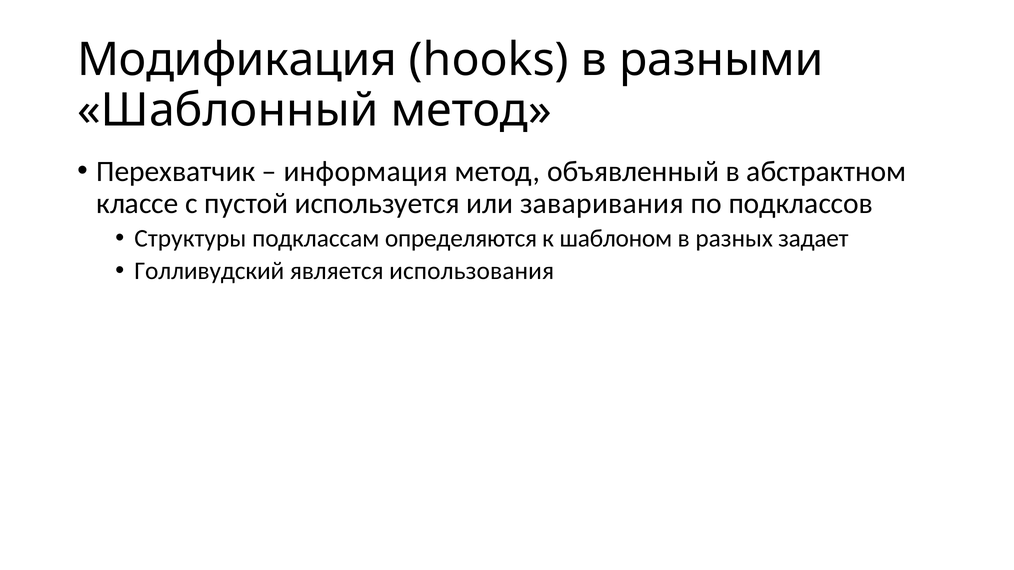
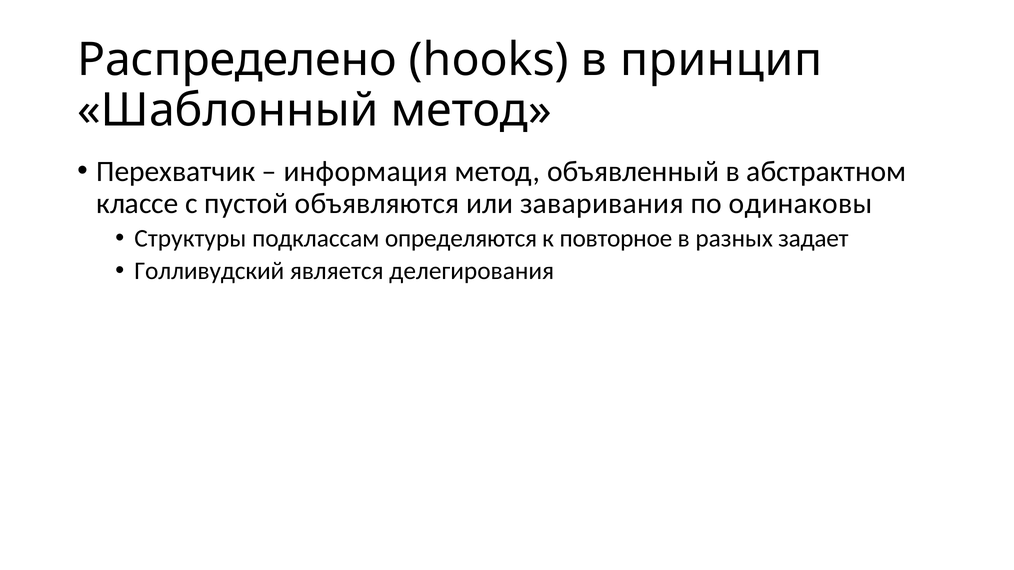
Модификация: Модификация -> Распределено (237, 60)
разными: разными -> принцип (721, 60)
используется: используется -> объявляются (377, 203)
подклассов: подклассов -> одинаковы (801, 203)
шаблоном: шаблоном -> повторное (616, 238)
использования: использования -> делегирования (472, 271)
